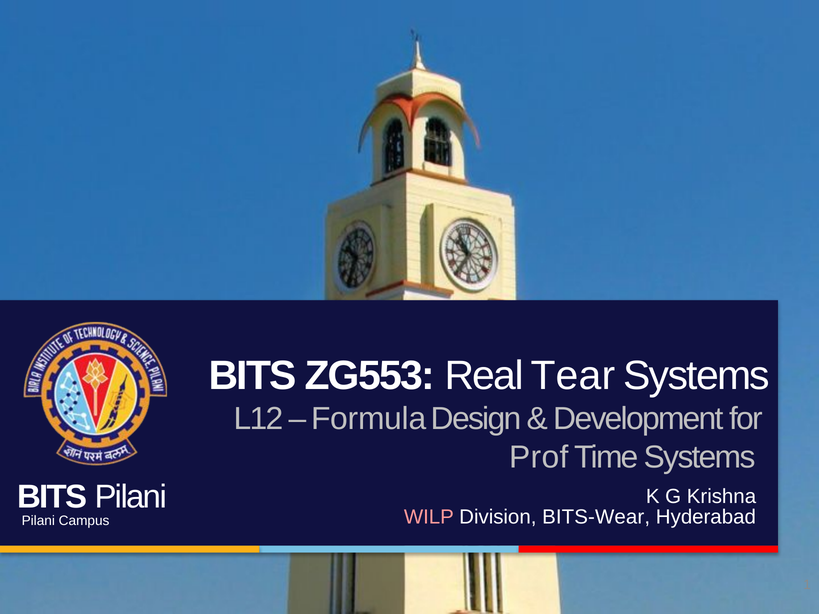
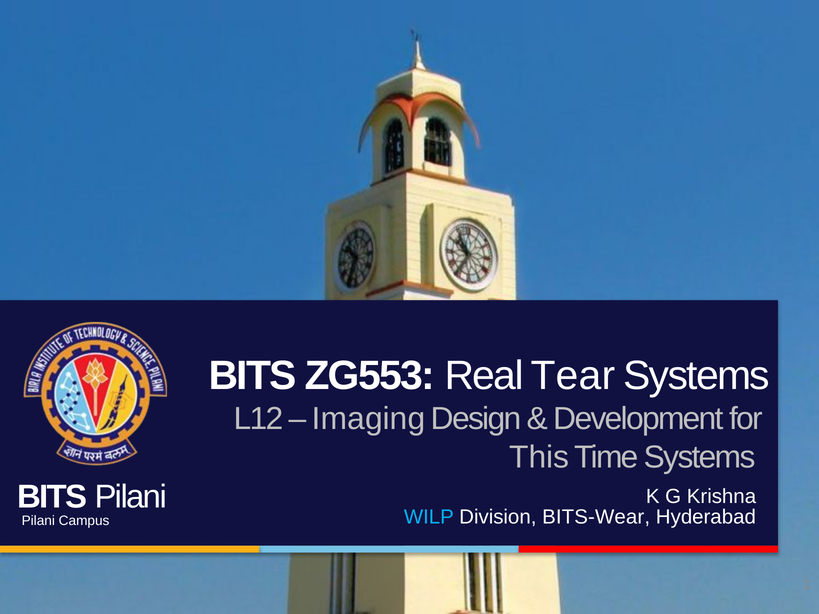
Formula: Formula -> Imaging (369, 419)
Prof: Prof -> This (539, 457)
WILP colour: pink -> light blue (429, 517)
